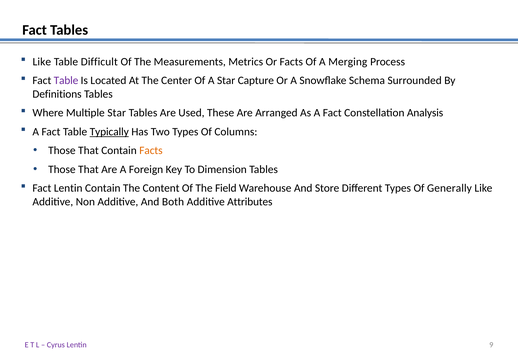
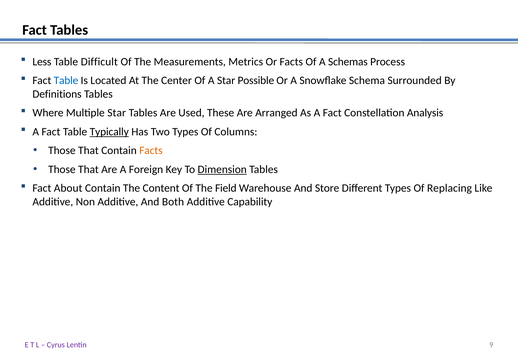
Like: Like -> Less (42, 62)
Merging: Merging -> Schemas (348, 62)
Table colour: purple -> blue (66, 81)
Capture: Capture -> Possible (256, 81)
Dimension underline: none -> present (222, 170)
Fact Lentin: Lentin -> About (68, 188)
Generally: Generally -> Replacing (449, 188)
Attributes: Attributes -> Capability (250, 202)
